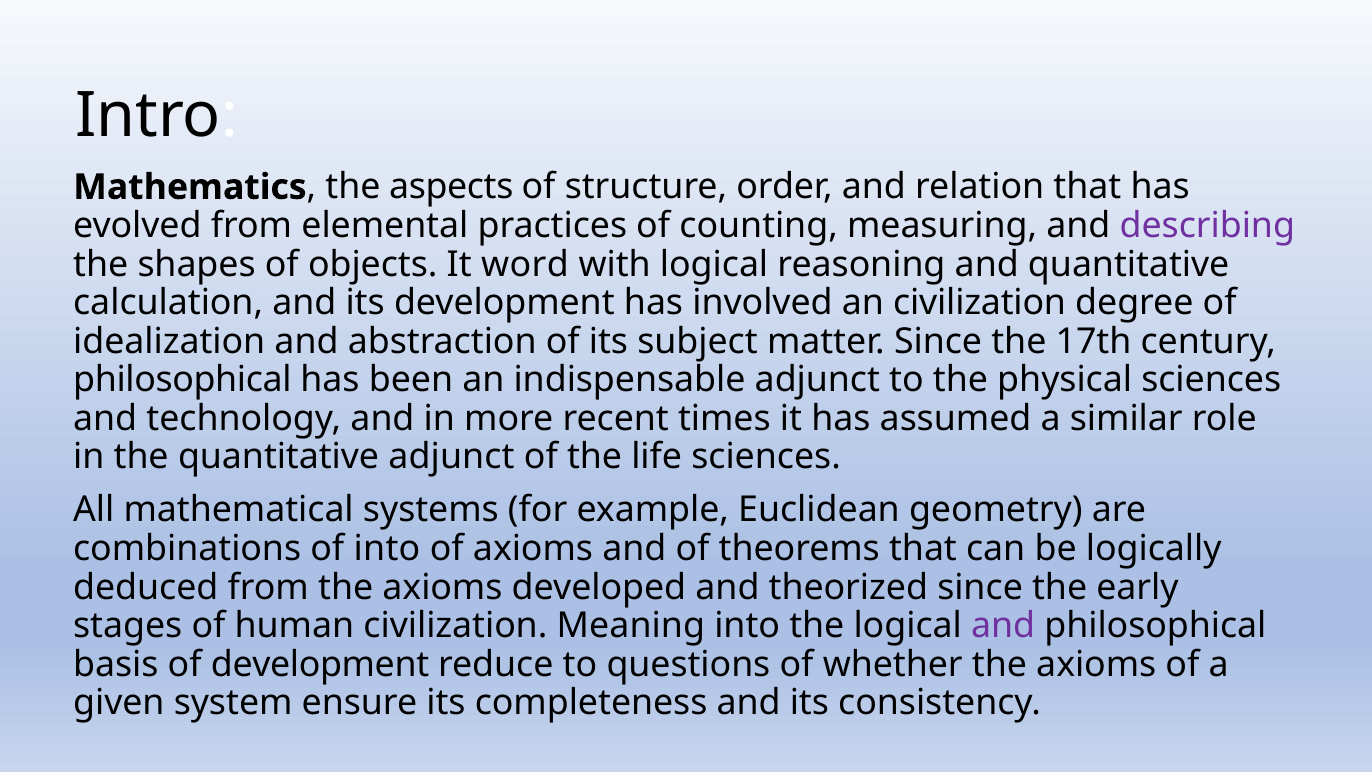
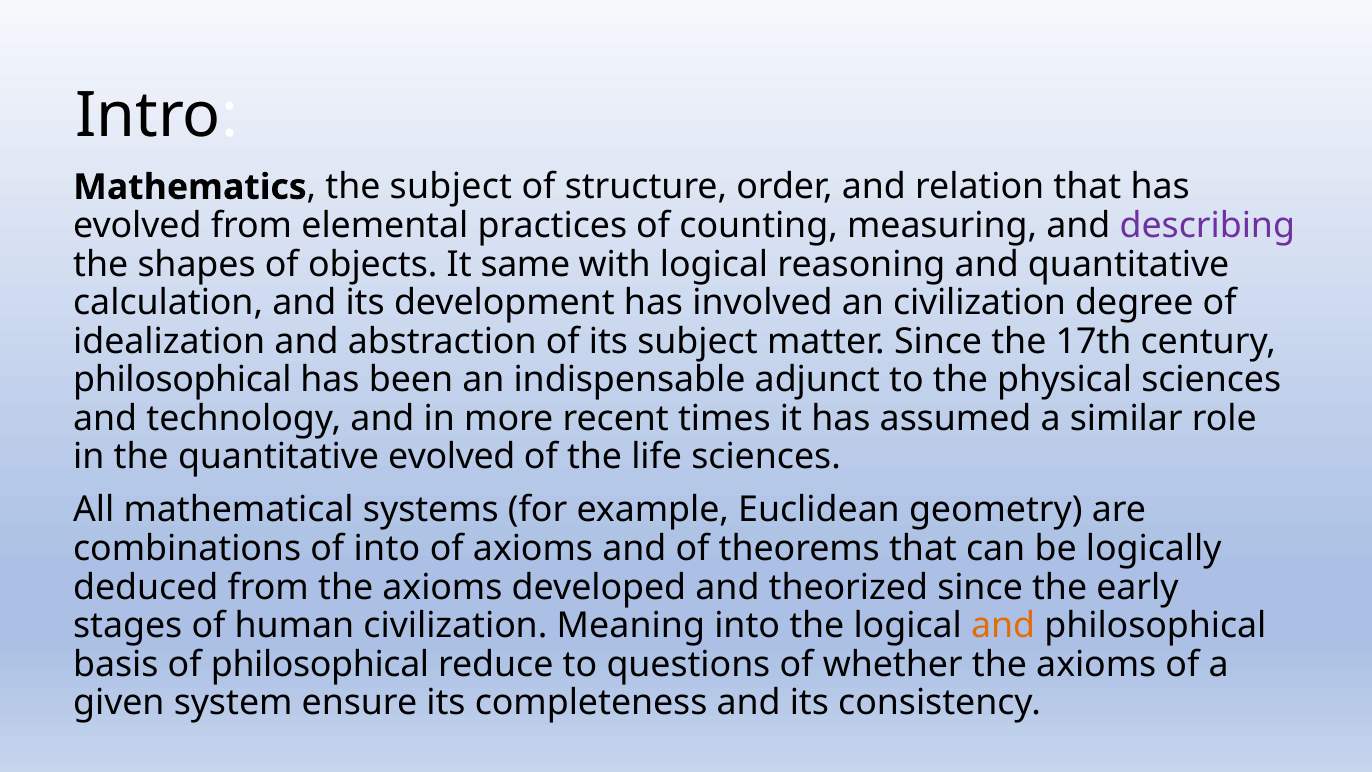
the aspects: aspects -> subject (451, 187)
word: word -> same (525, 264)
quantitative adjunct: adjunct -> evolved (452, 457)
and colour: purple -> orange (1003, 626)
of development: development -> philosophical (320, 664)
